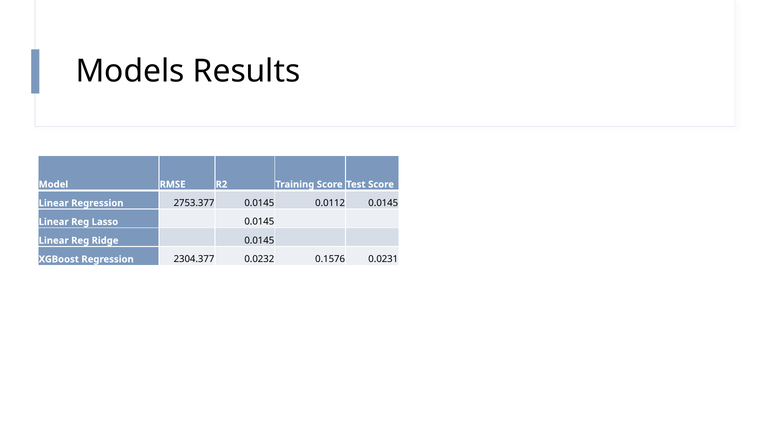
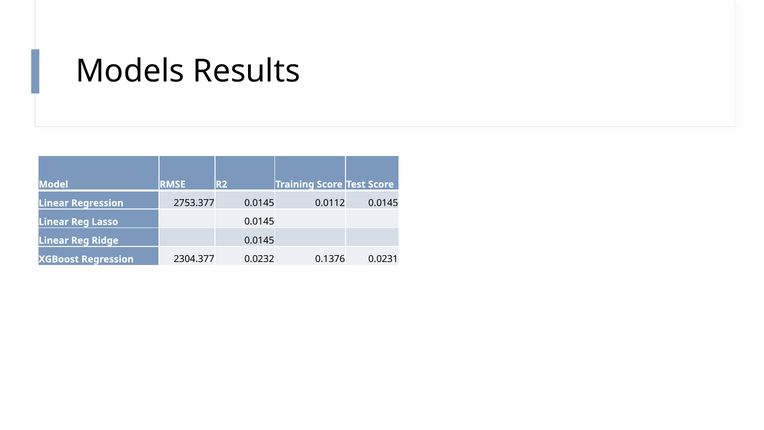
0.1576: 0.1576 -> 0.1376 (330, 259)
